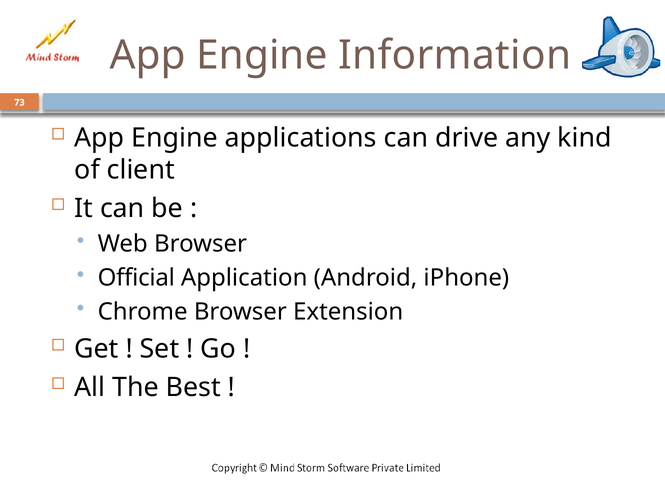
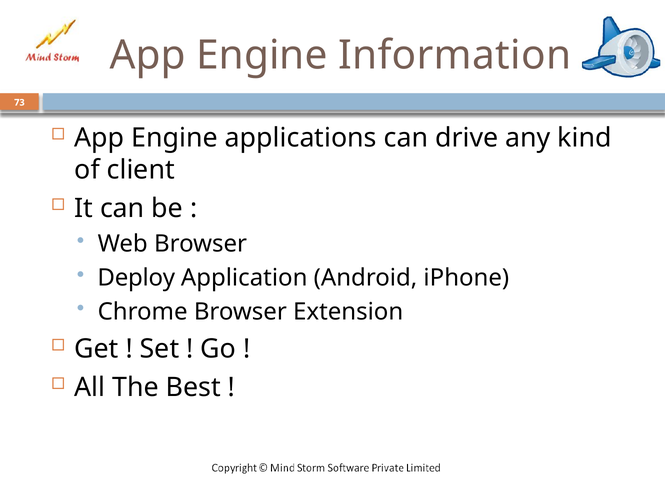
Official: Official -> Deploy (136, 278)
